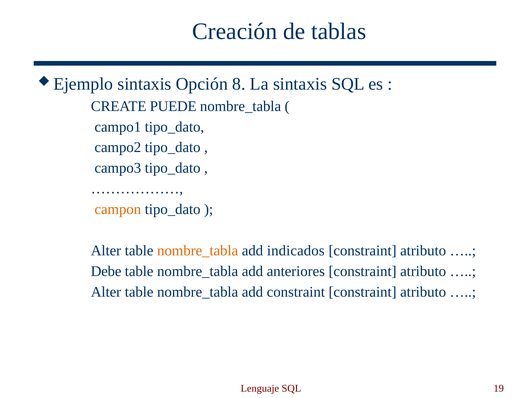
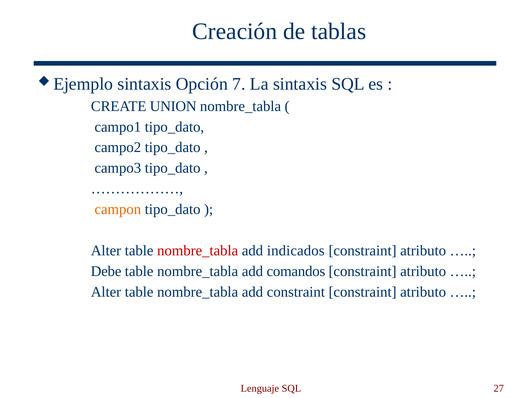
8: 8 -> 7 (239, 84)
PUEDE: PUEDE -> UNION (173, 106)
nombre_tabla colour: orange -> red (198, 250)
anteriores: anteriores -> comandos (296, 271)
19: 19 -> 27 (499, 388)
